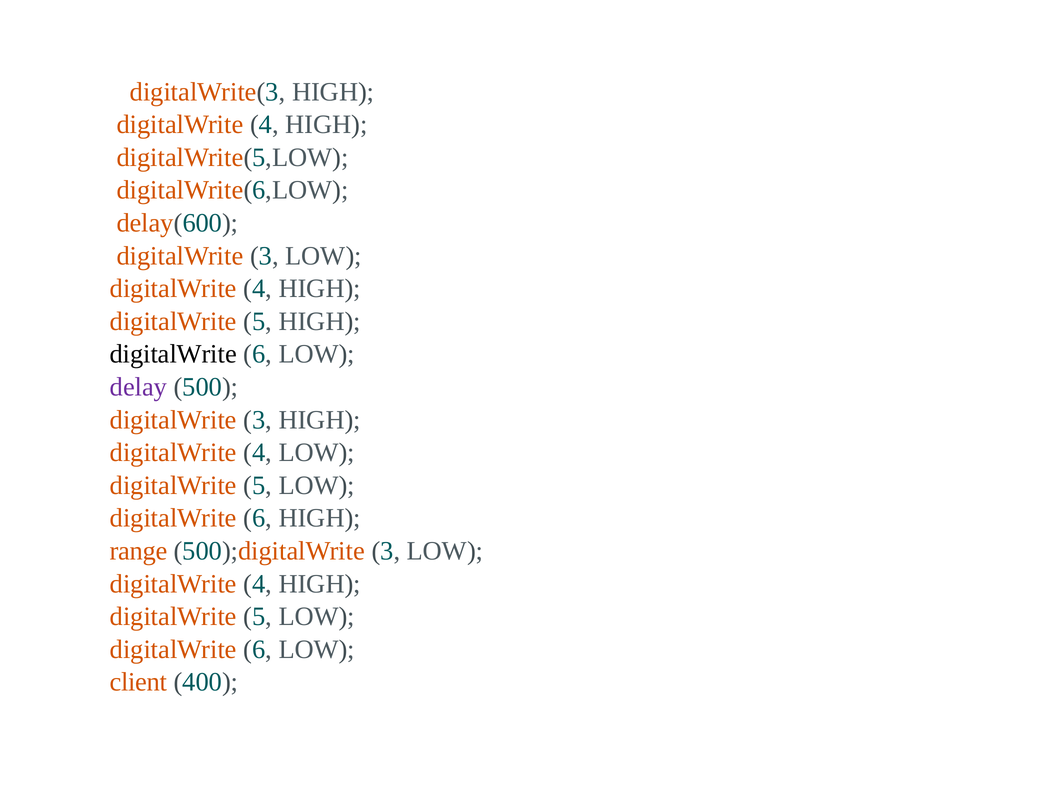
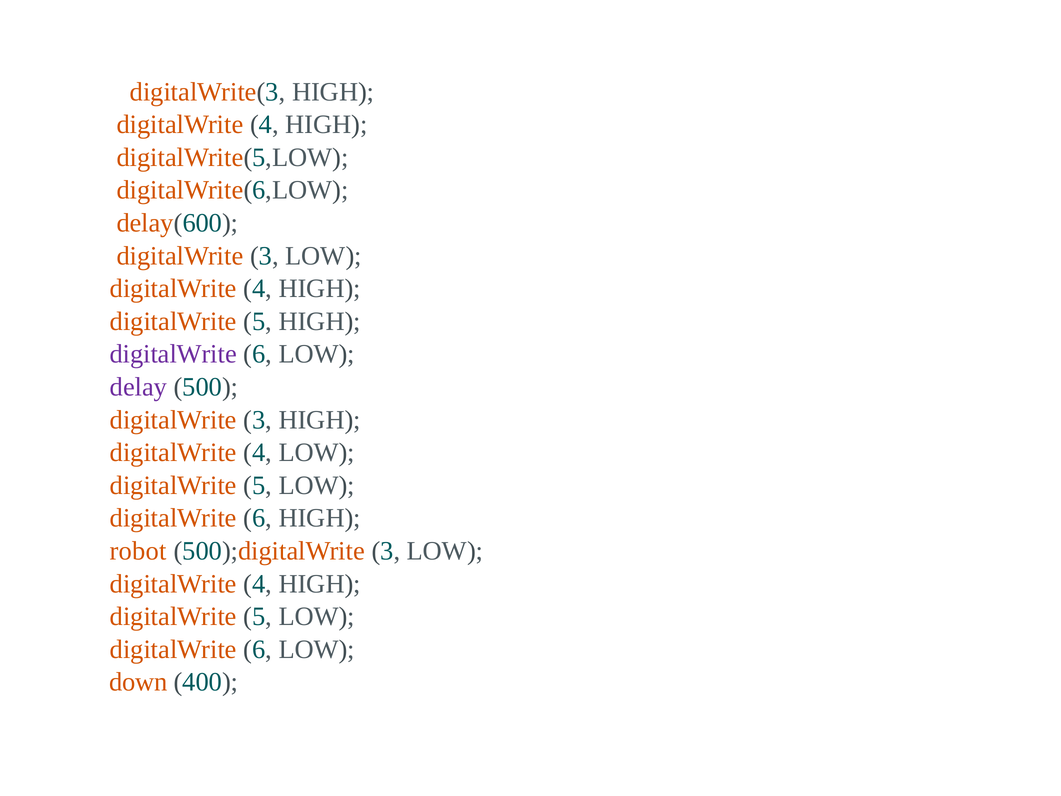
digitalWrite colour: black -> purple (173, 354)
range: range -> robot (138, 551)
client: client -> down (139, 682)
